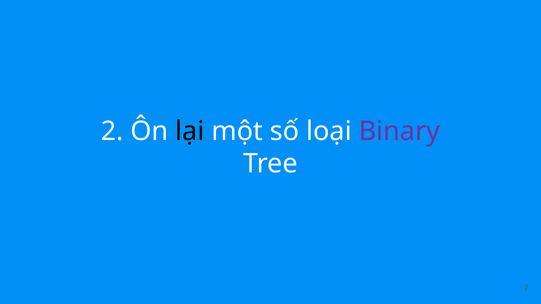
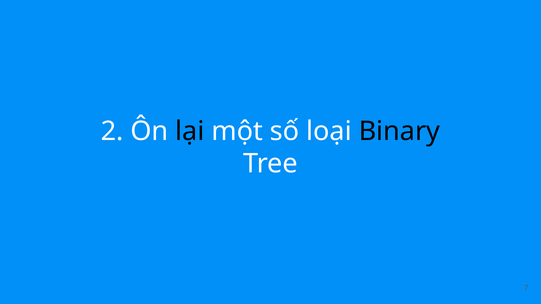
Binary colour: purple -> black (399, 131)
